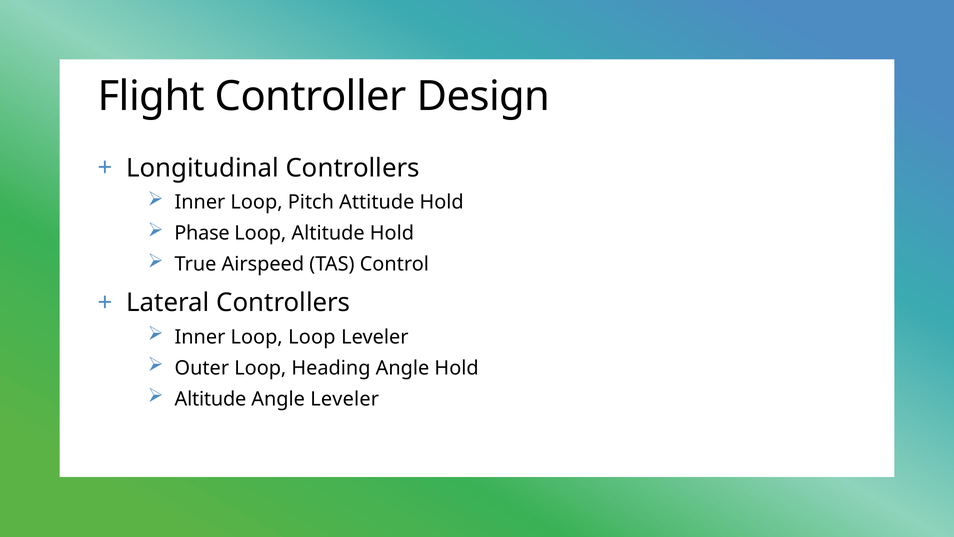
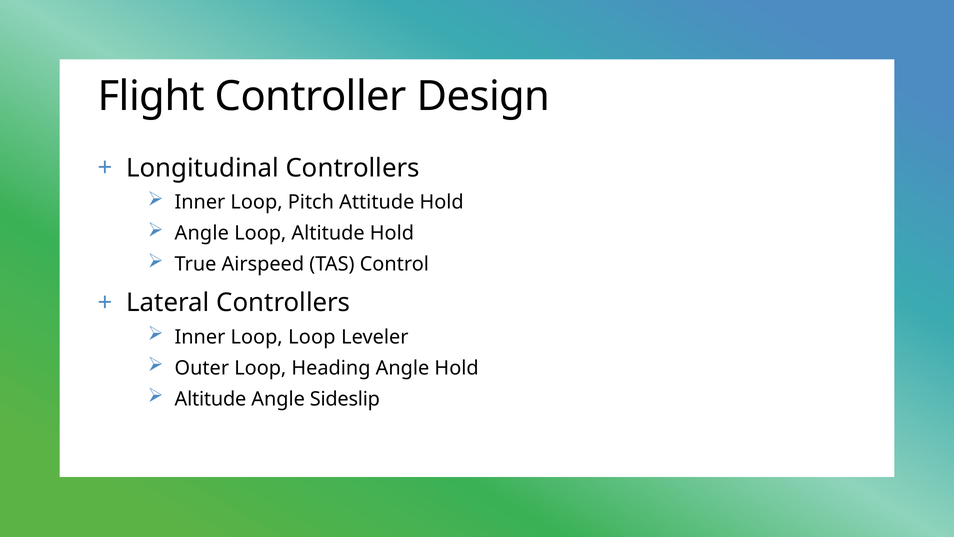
Phase: Phase -> Angle (202, 233)
Angle Leveler: Leveler -> Sideslip (345, 399)
